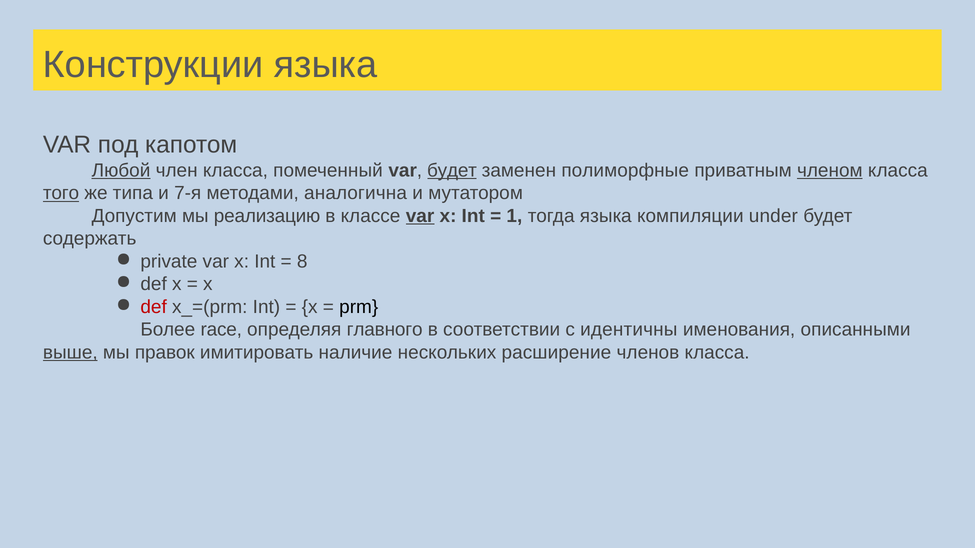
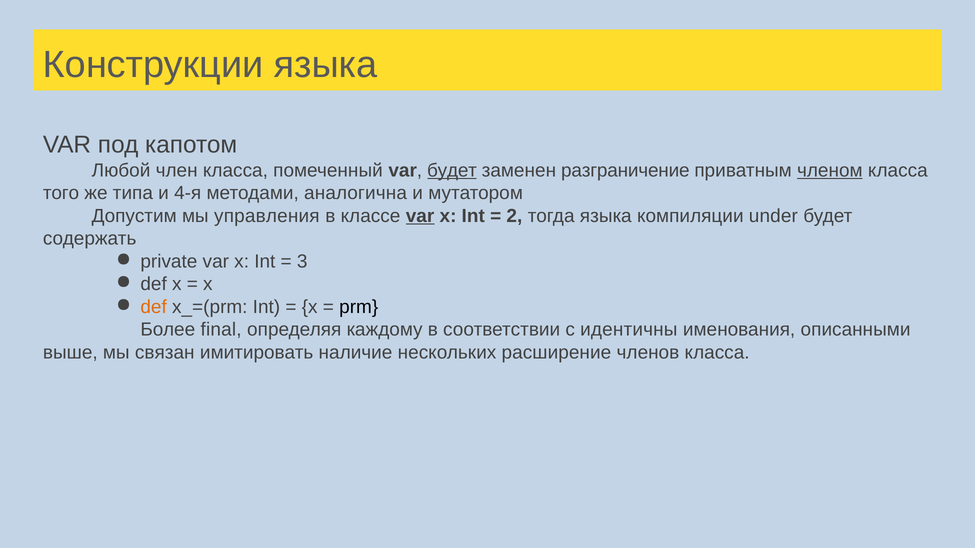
Любой underline: present -> none (121, 171)
полиморфные: полиморфные -> разграничение (625, 171)
того underline: present -> none (61, 193)
7-я: 7-я -> 4-я (188, 193)
реализацию: реализацию -> управления (267, 216)
1: 1 -> 2 (514, 216)
8: 8 -> 3 (302, 262)
def colour: red -> orange (154, 307)
race: race -> final (221, 330)
главного: главного -> каждому (385, 330)
выше underline: present -> none (70, 353)
правок: правок -> связан (165, 353)
